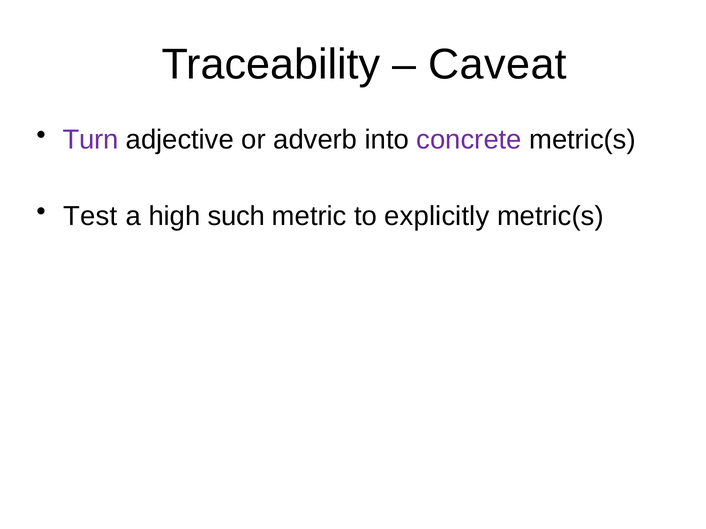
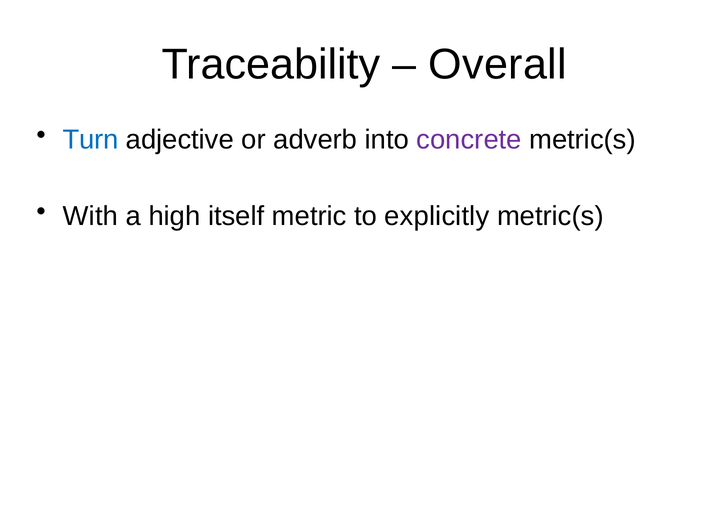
Caveat: Caveat -> Overall (498, 65)
Turn colour: purple -> blue (91, 140)
Test: Test -> With (91, 217)
such: such -> itself (236, 217)
